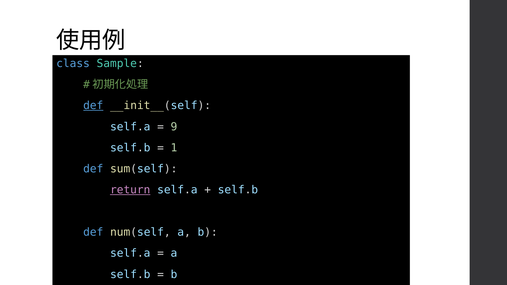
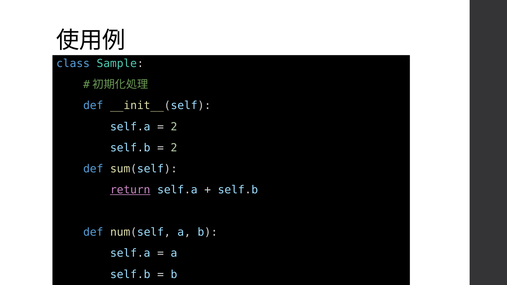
def underline: present -> none (93, 106)
9: 9 -> 2 (174, 127)
1: 1 -> 2 (174, 148)
